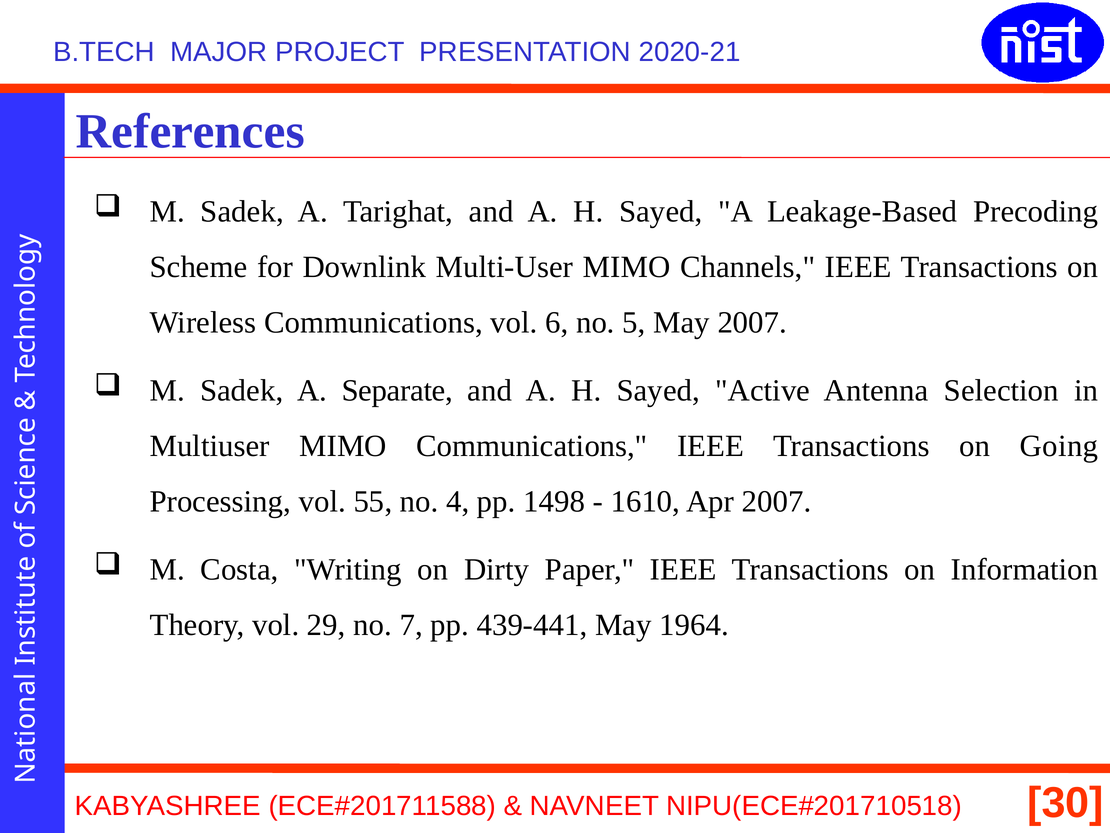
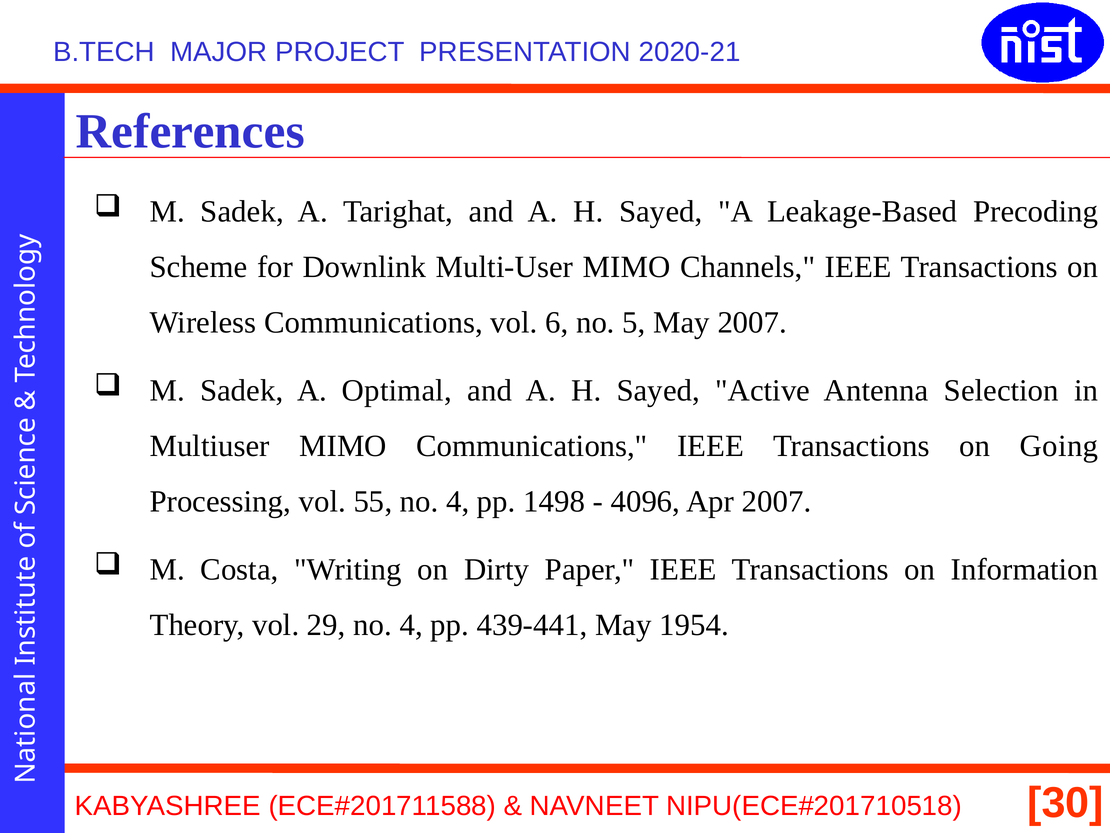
Separate: Separate -> Optimal (397, 390)
1610: 1610 -> 4096 (645, 501)
29 no 7: 7 -> 4 (411, 624)
1964: 1964 -> 1954 (694, 624)
